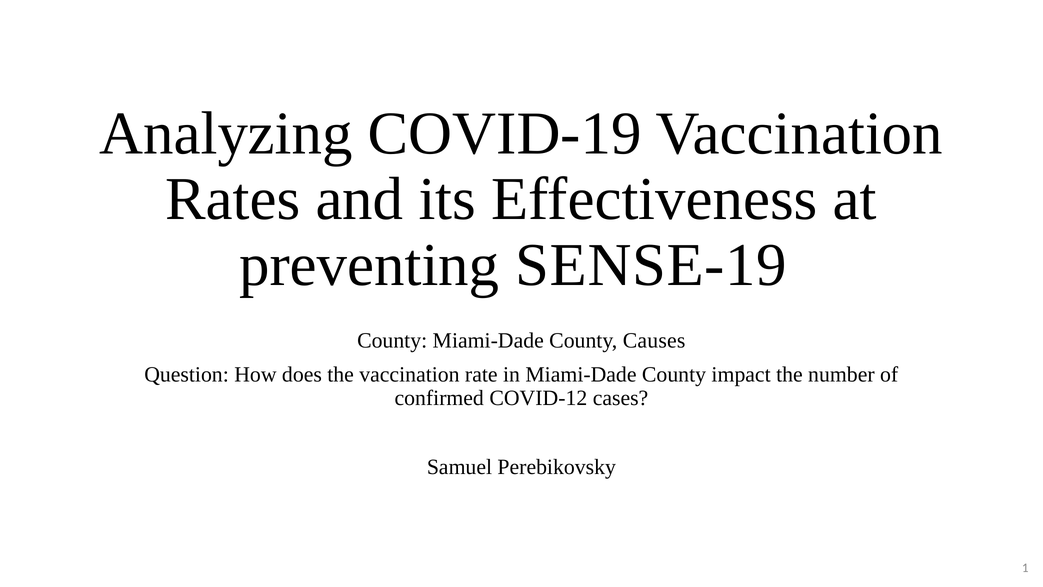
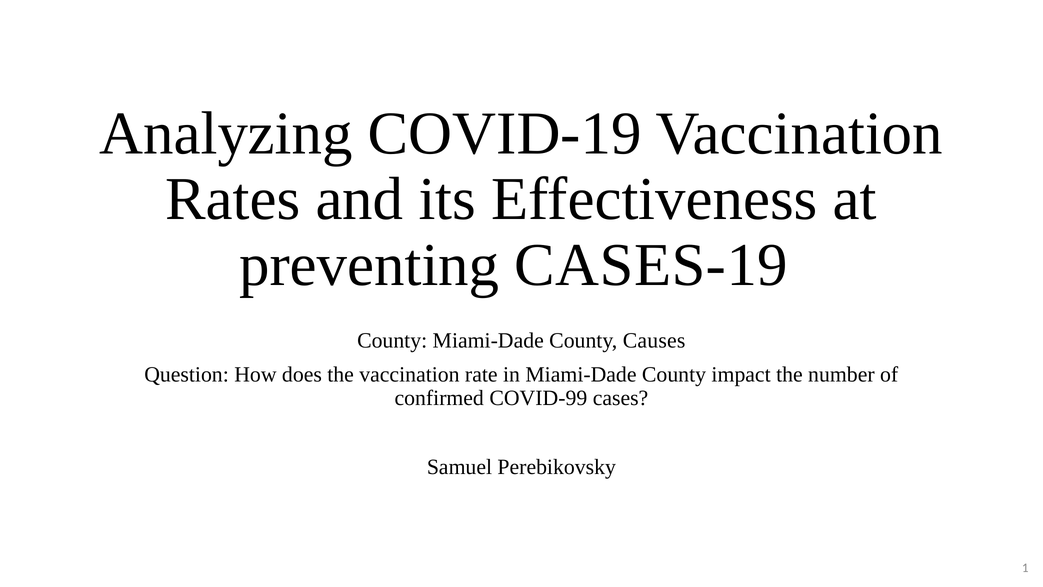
SENSE-19: SENSE-19 -> CASES-19 (651, 265)
COVID-12: COVID-12 -> COVID-99 (538, 398)
